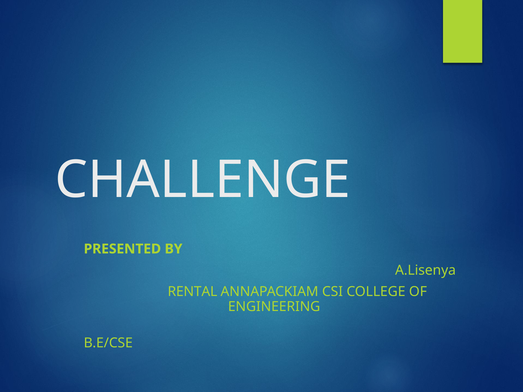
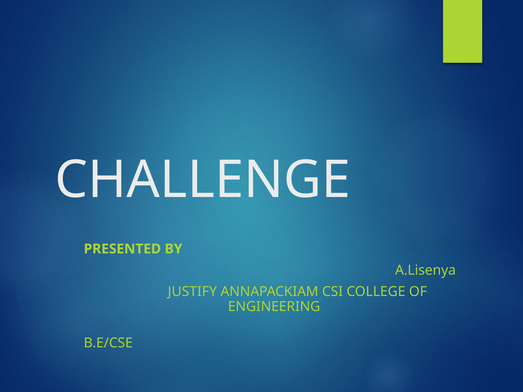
RENTAL: RENTAL -> JUSTIFY (192, 292)
